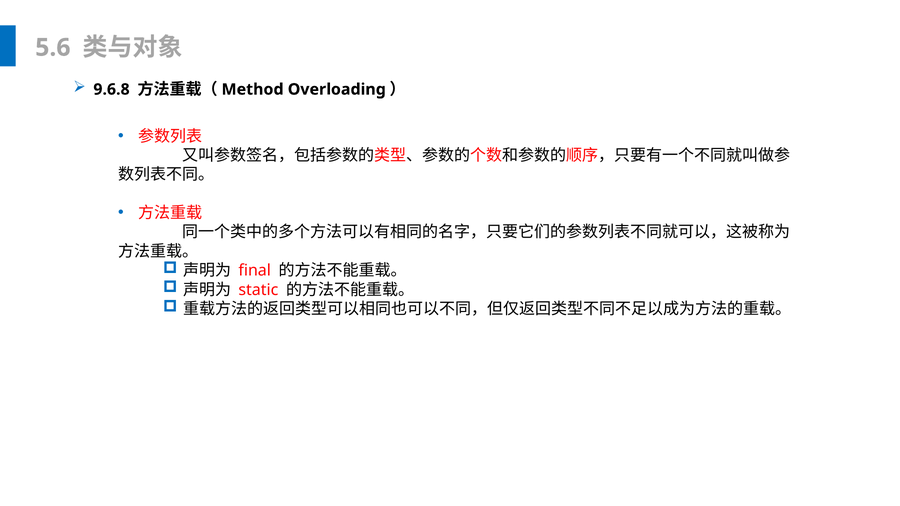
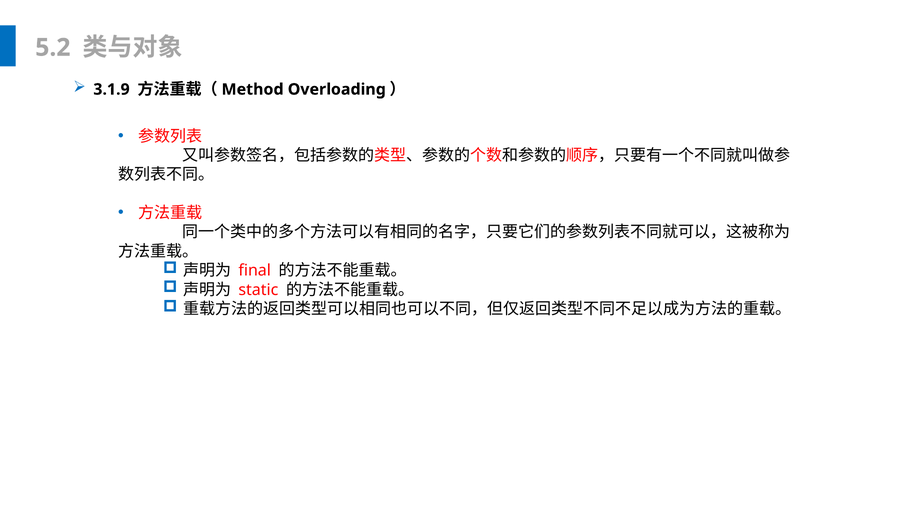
5.6: 5.6 -> 5.2 (53, 48)
9.6.8: 9.6.8 -> 3.1.9 (112, 89)
